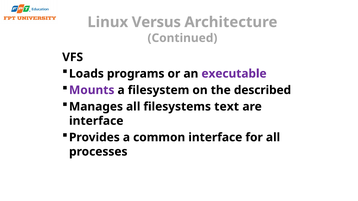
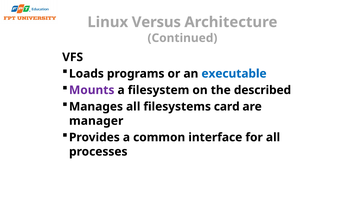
executable colour: purple -> blue (234, 74)
text: text -> card (227, 107)
interface: interface -> manager (96, 121)
